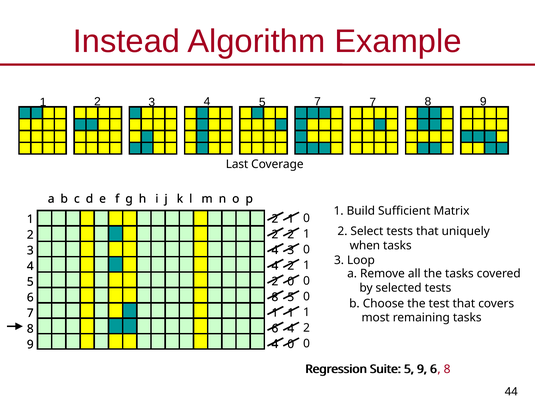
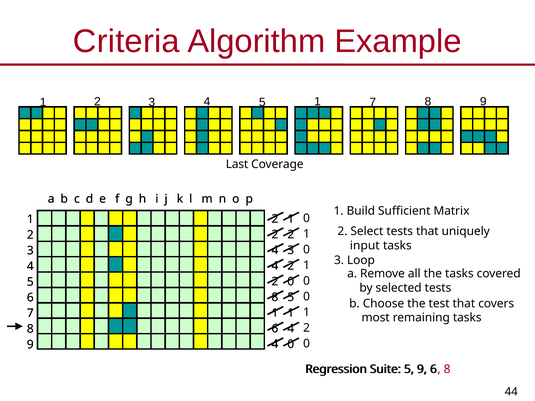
Instead: Instead -> Criteria (126, 41)
3 5 7: 7 -> 1 (318, 102)
when: when -> input (365, 246)
